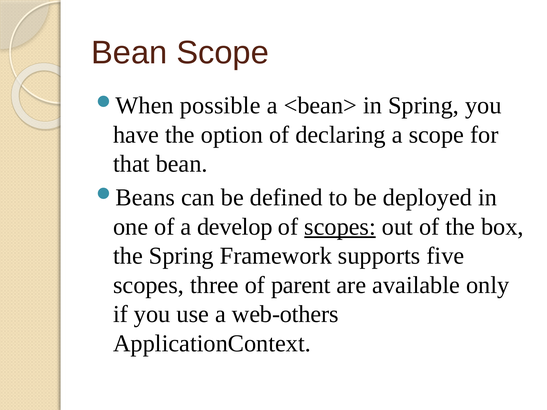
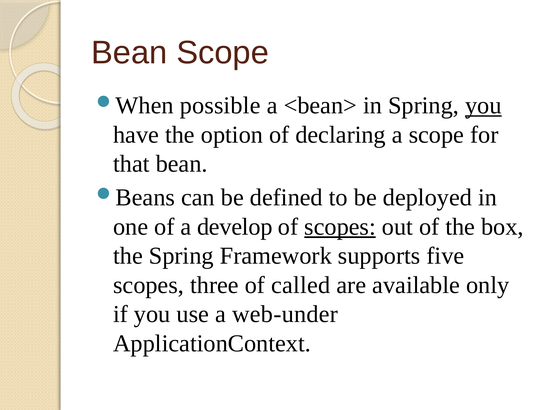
you underline: none -> present (483, 106)
parent: parent -> called (301, 285)
web-others: web-others -> web-under (285, 314)
